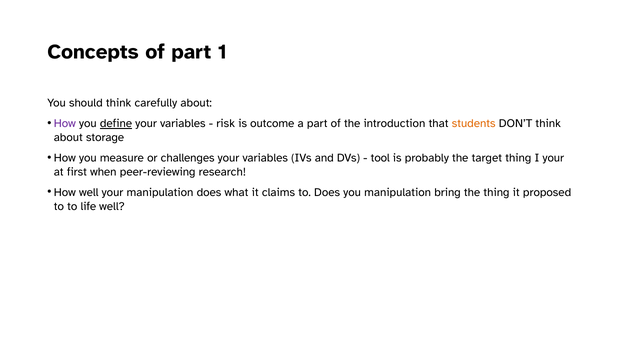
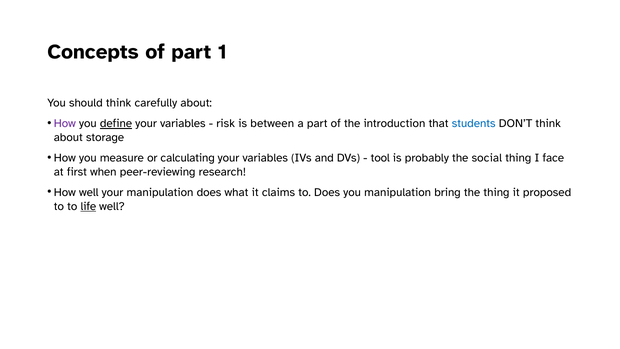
outcome: outcome -> between (272, 123)
students colour: orange -> blue (474, 123)
challenges: challenges -> calculating (188, 158)
target: target -> social (487, 158)
I your: your -> face (553, 158)
life underline: none -> present (88, 206)
